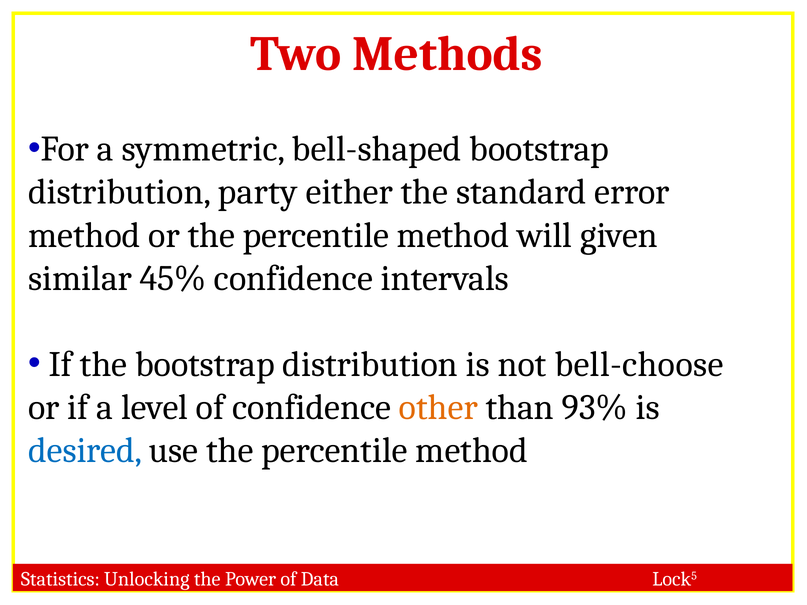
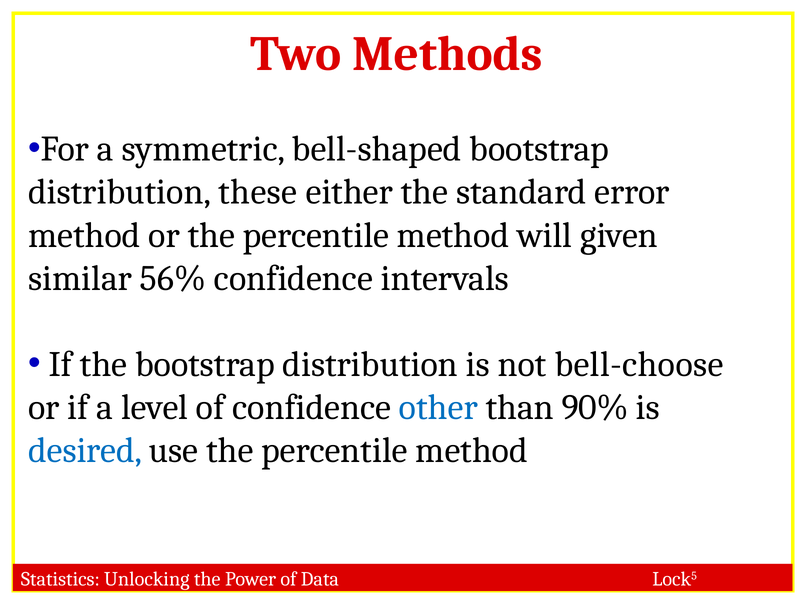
party: party -> these (258, 192)
45%: 45% -> 56% (173, 278)
other colour: orange -> blue (438, 408)
93%: 93% -> 90% (595, 408)
